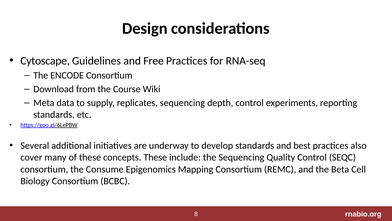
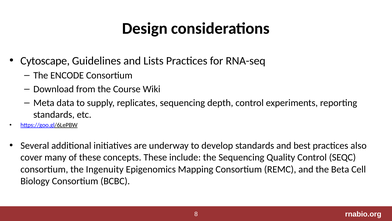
Free: Free -> Lists (154, 61)
Consume: Consume -> Ingenuity (105, 169)
